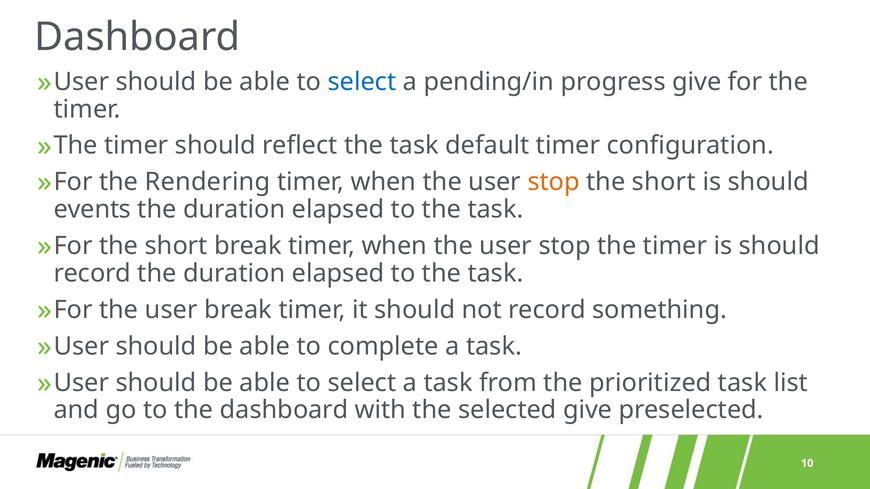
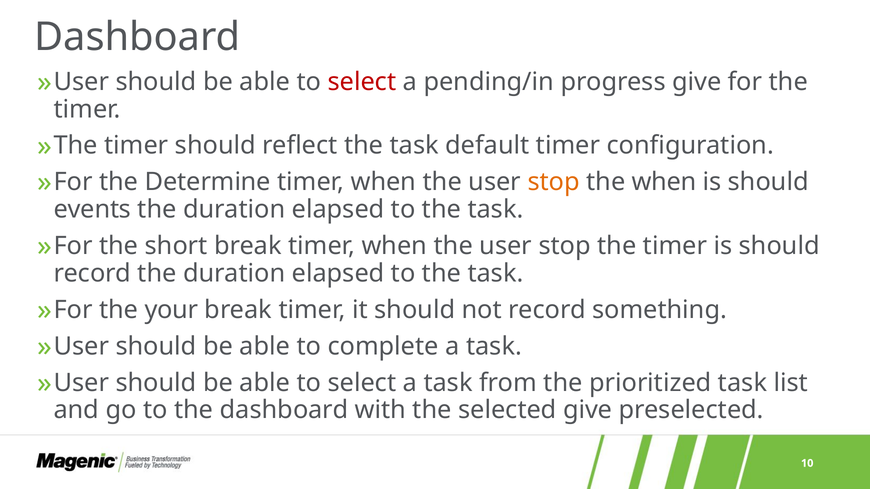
select colour: blue -> red (362, 82)
Rendering: Rendering -> Determine (208, 182)
short: short -> when (664, 182)
user: user -> your (171, 310)
